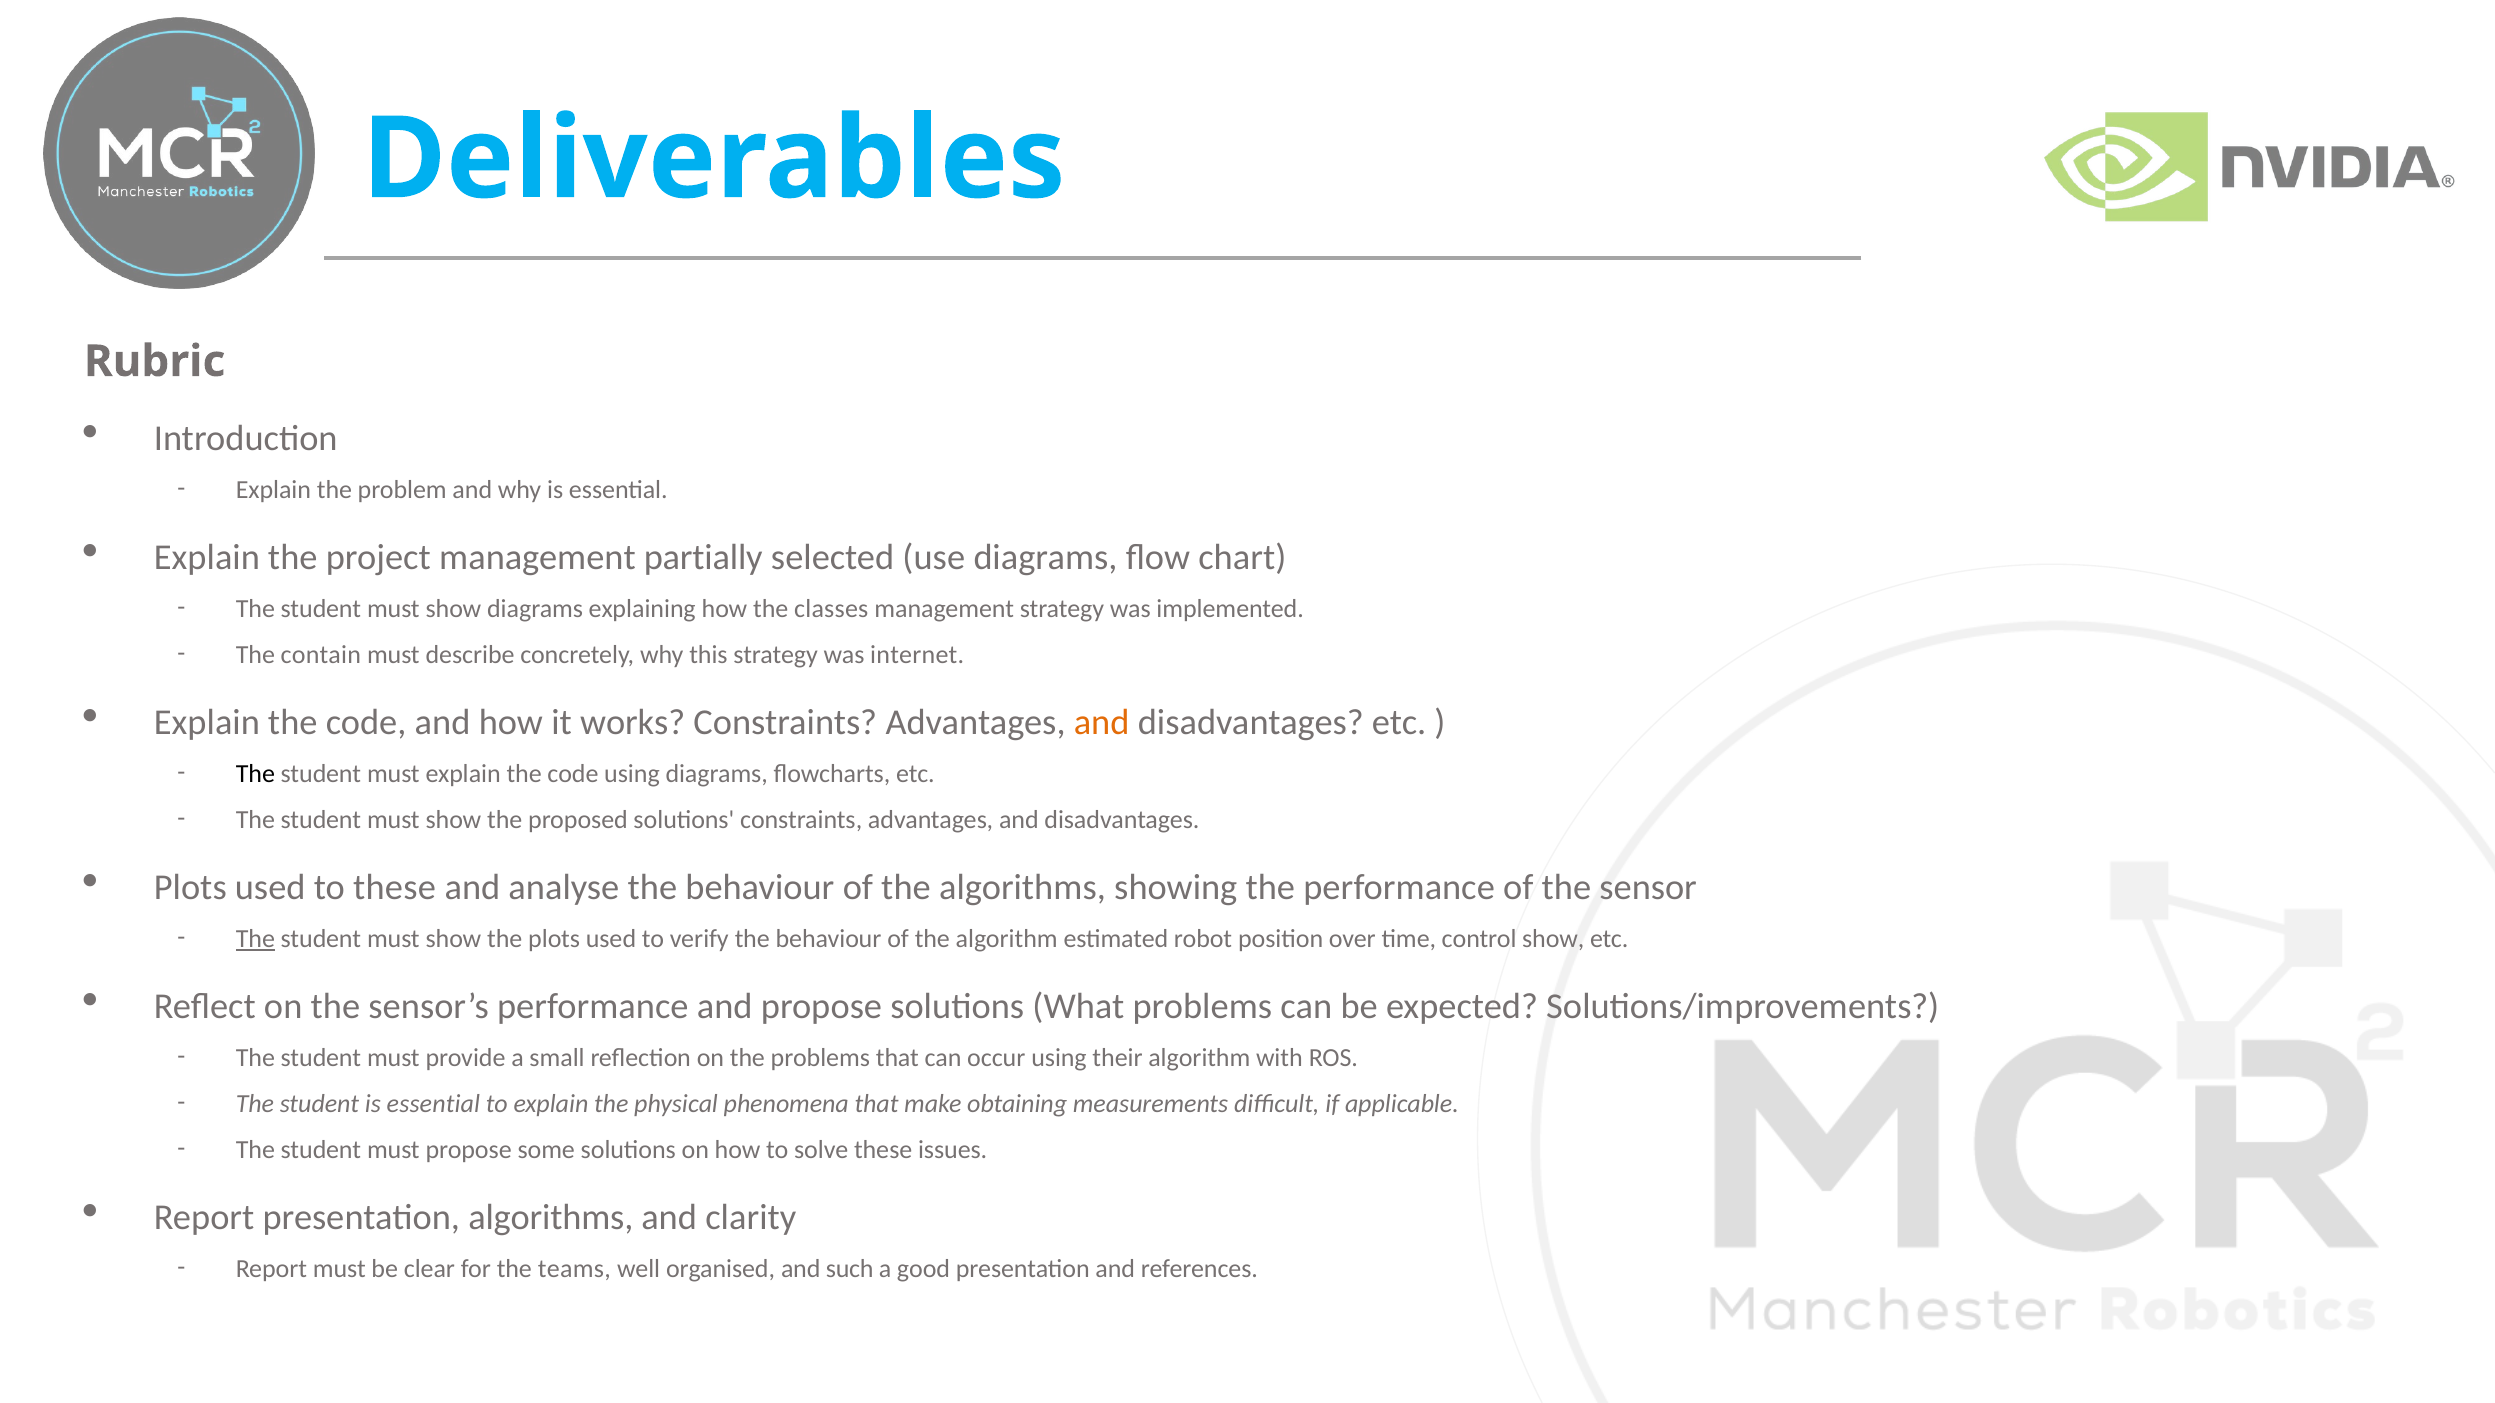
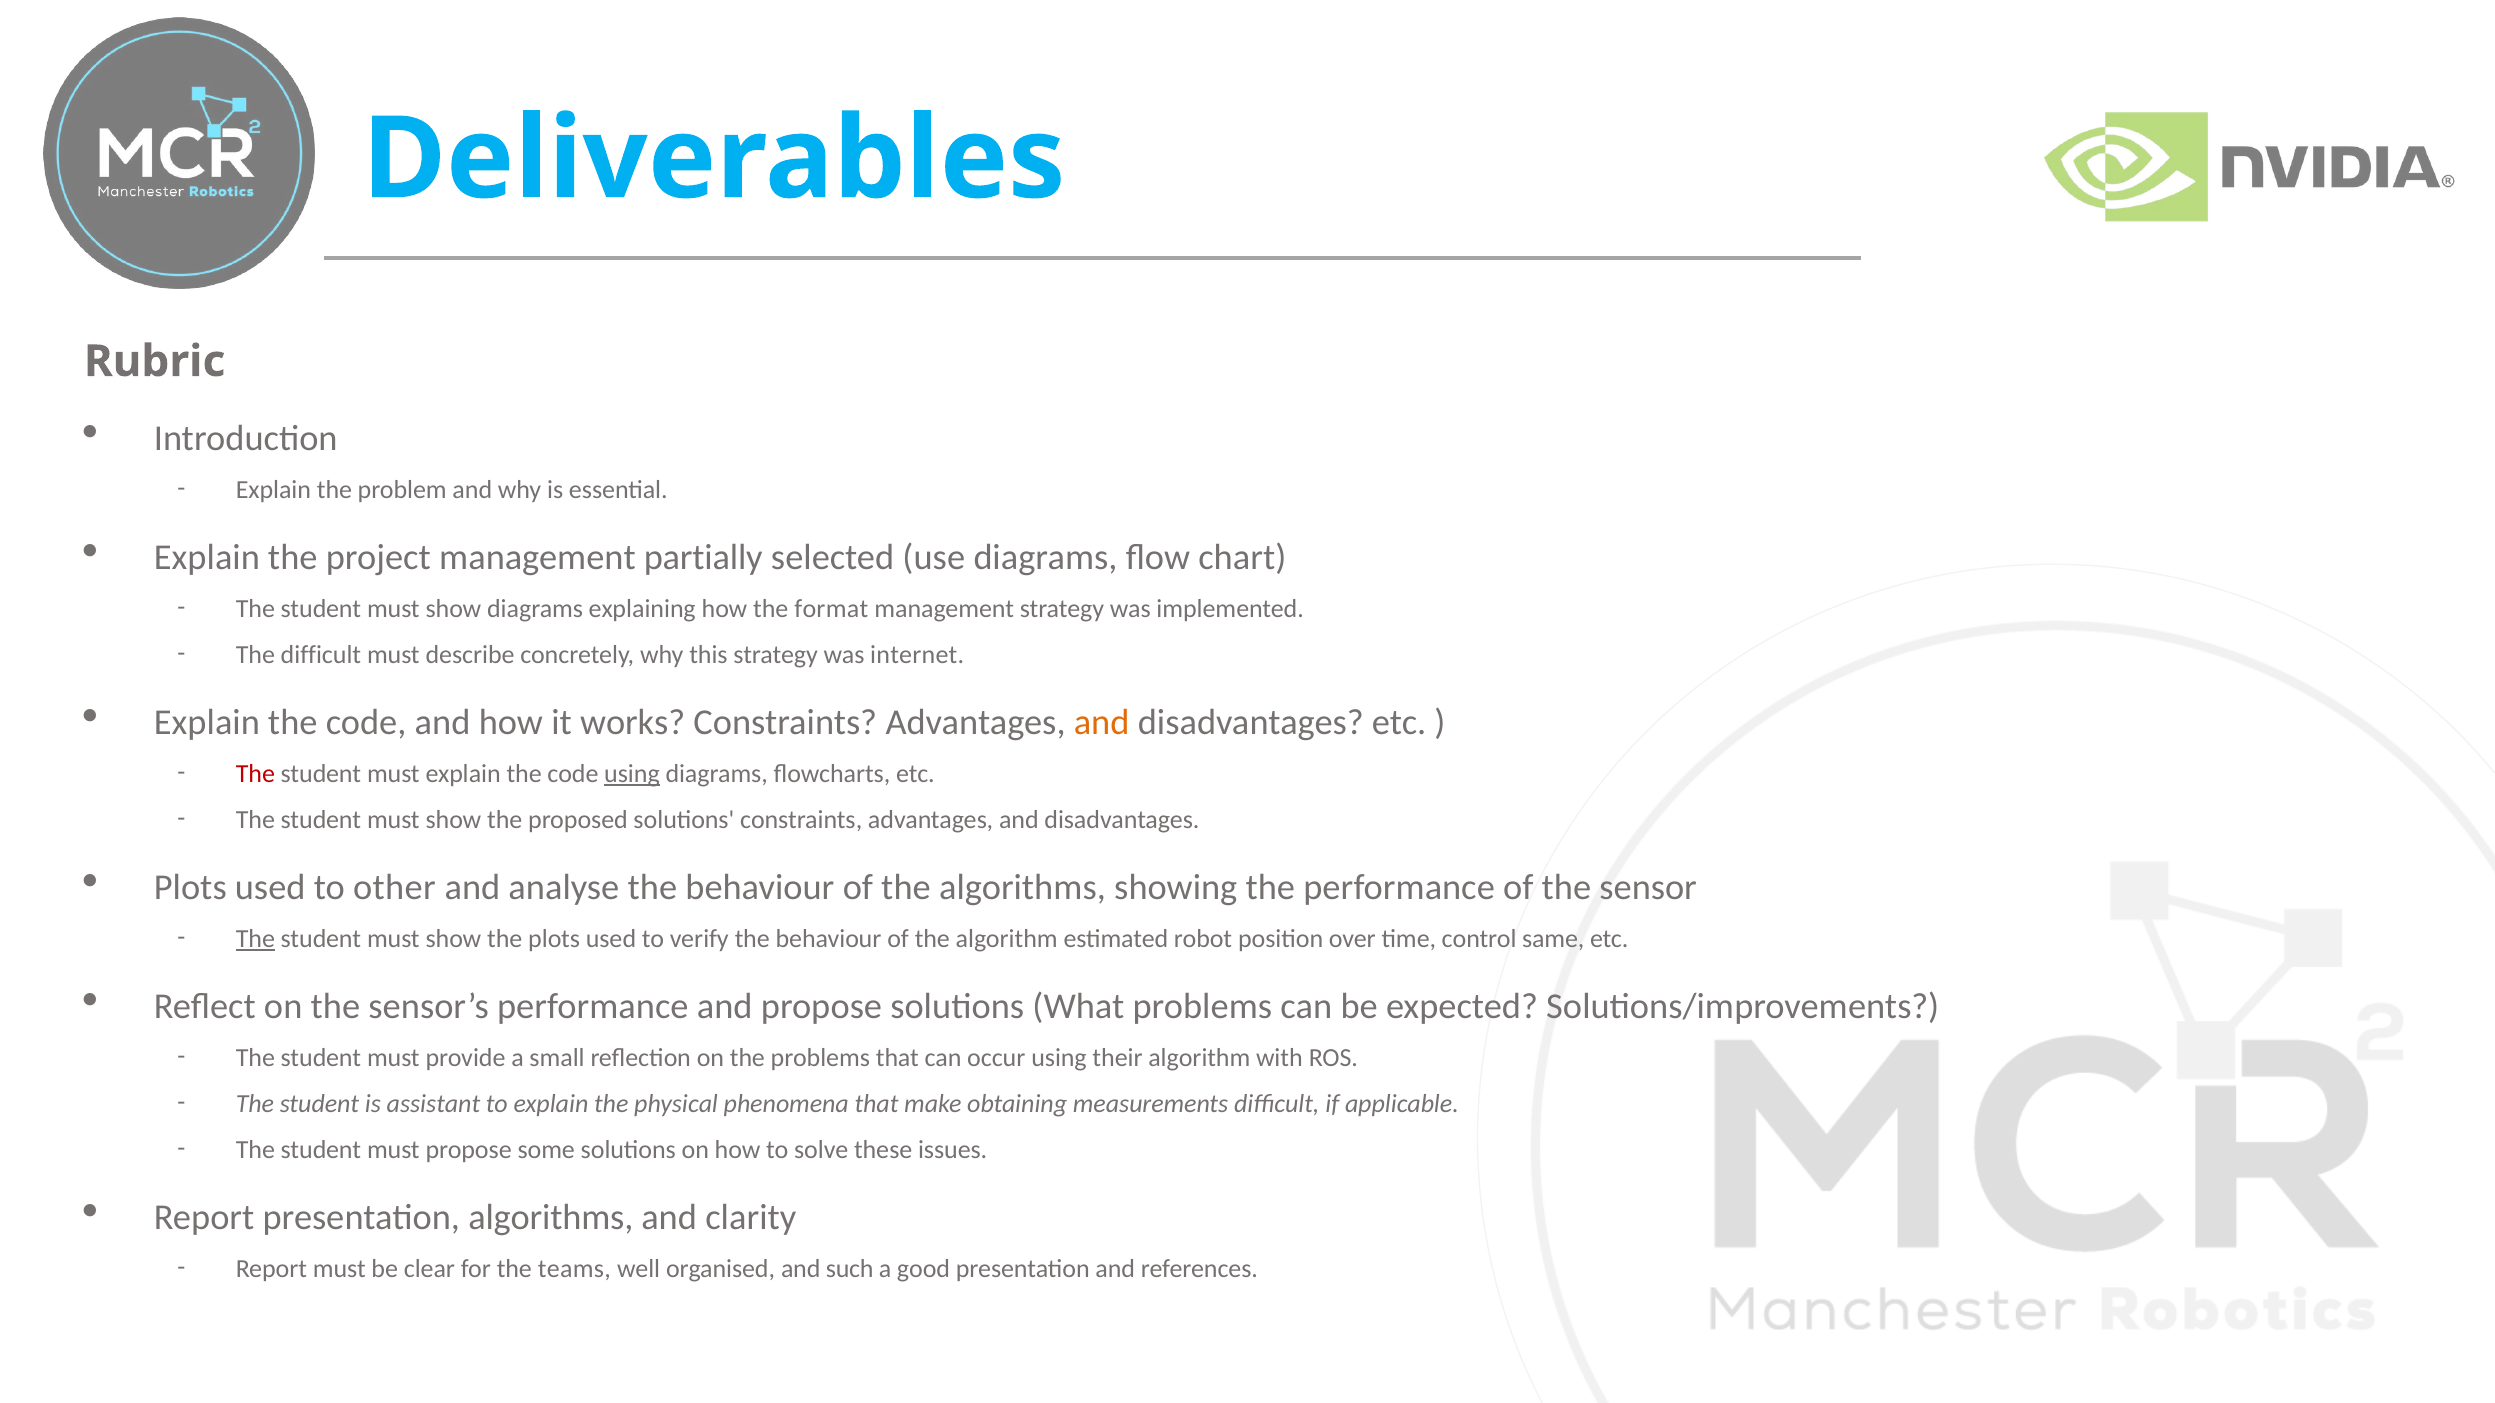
classes: classes -> format (831, 609)
The contain: contain -> difficult (321, 655)
The colour: black -> red (255, 774)
using underline: none -> present (632, 774)
to these: these -> other (394, 887)
control show: show -> same (1553, 939)
student is essential: essential -> assistant (433, 1104)
